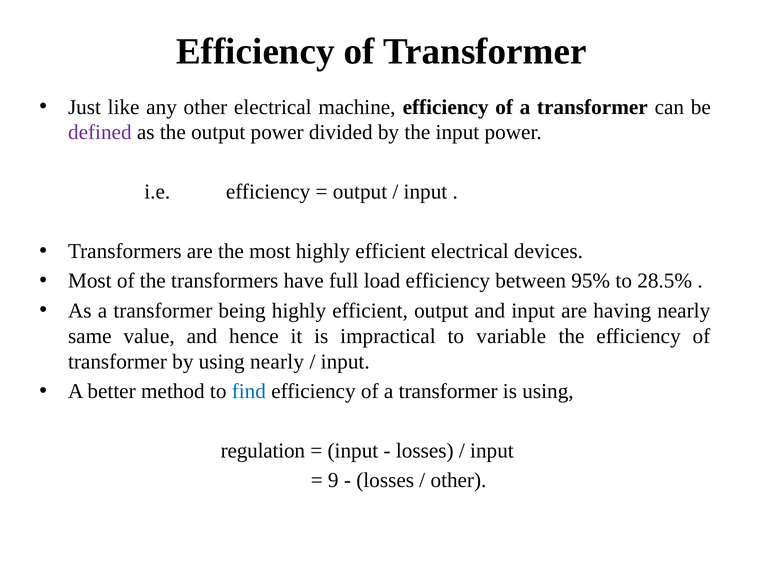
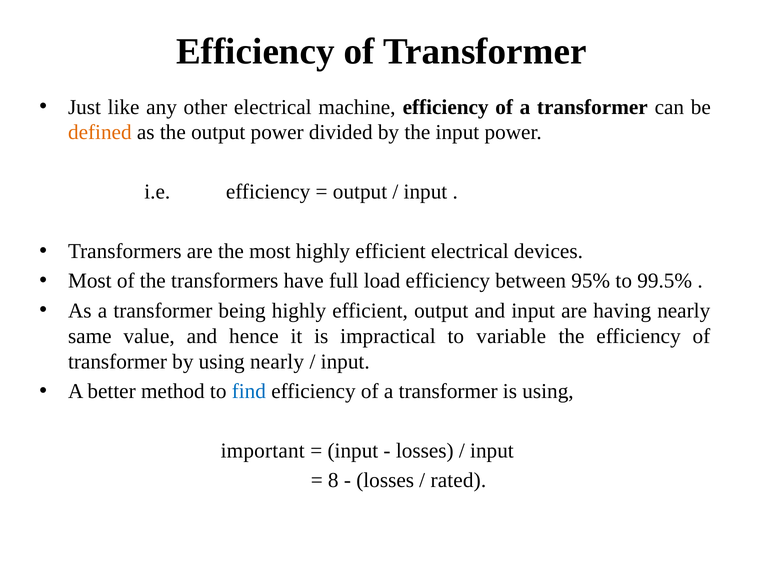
defined colour: purple -> orange (100, 133)
28.5%: 28.5% -> 99.5% (665, 281)
regulation: regulation -> important (263, 451)
9: 9 -> 8 (333, 481)
other: other -> rated (458, 481)
